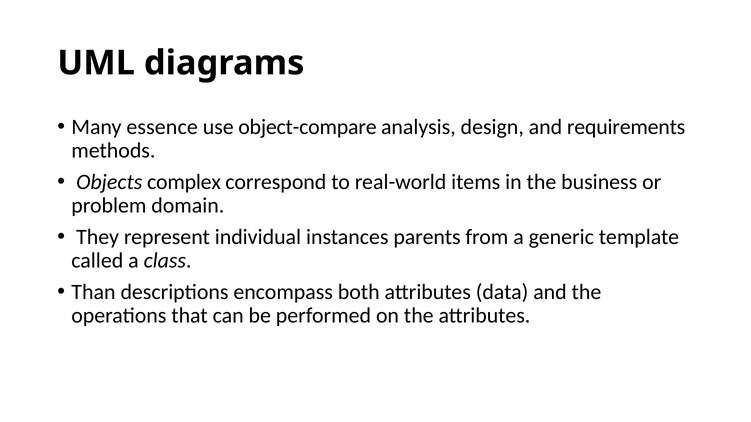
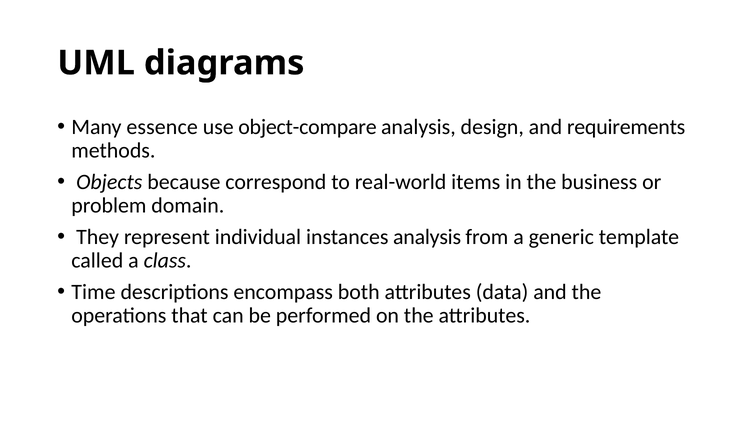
complex: complex -> because (184, 182)
instances parents: parents -> analysis (427, 237)
Than: Than -> Time (93, 292)
